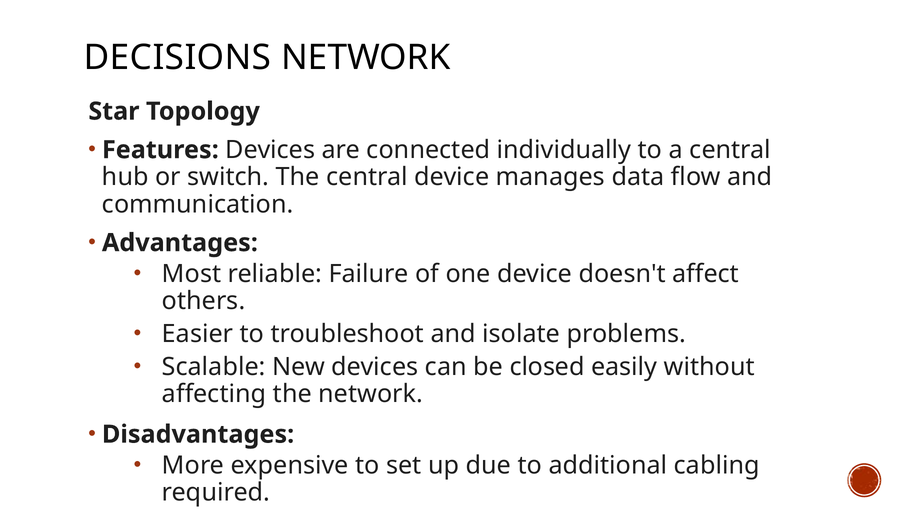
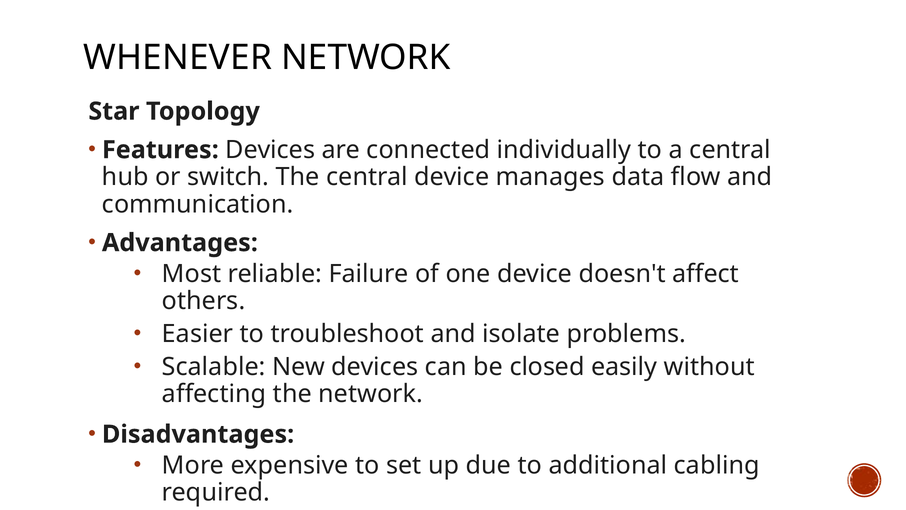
DECISIONS: DECISIONS -> WHENEVER (178, 58)
